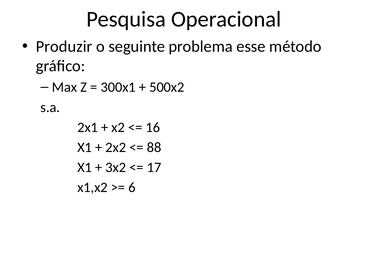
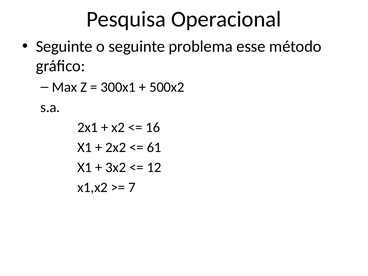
Produzir: Produzir -> Seguinte (64, 46)
88: 88 -> 61 (154, 147)
17: 17 -> 12 (154, 167)
6: 6 -> 7 (132, 187)
